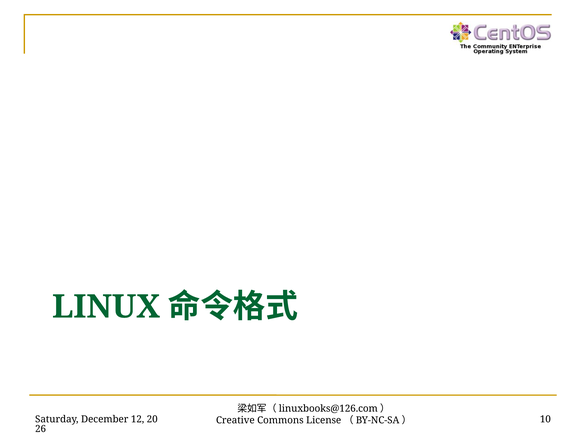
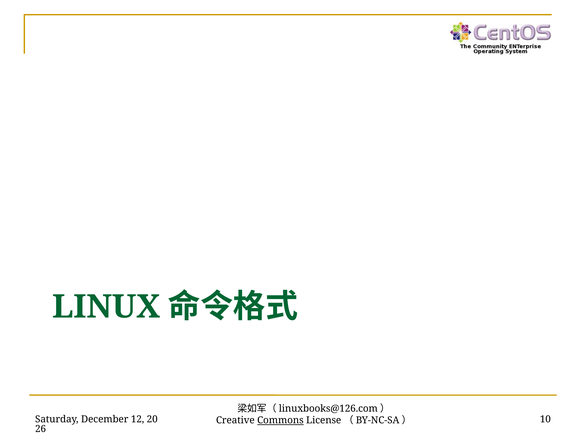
Commons underline: none -> present (280, 421)
